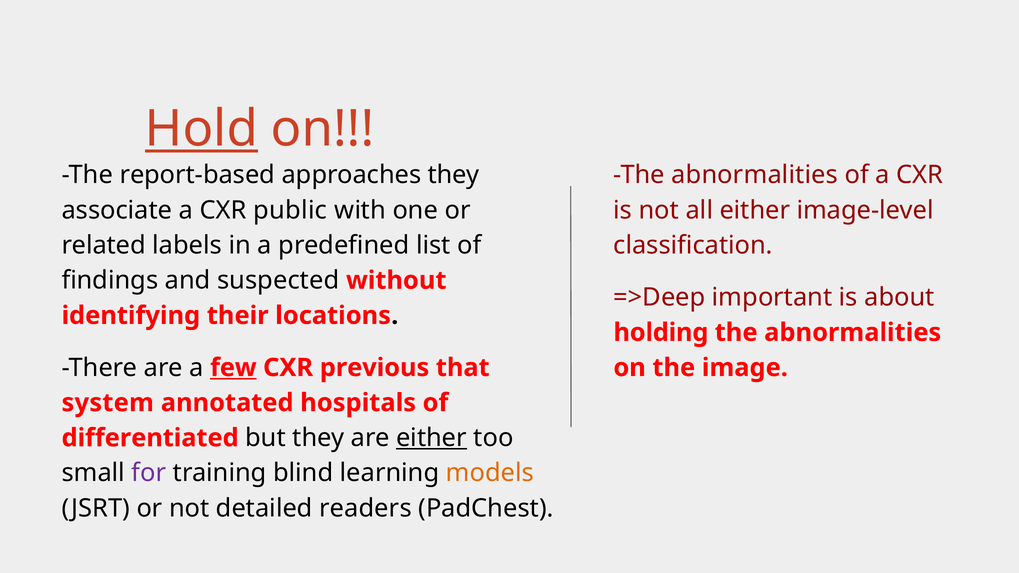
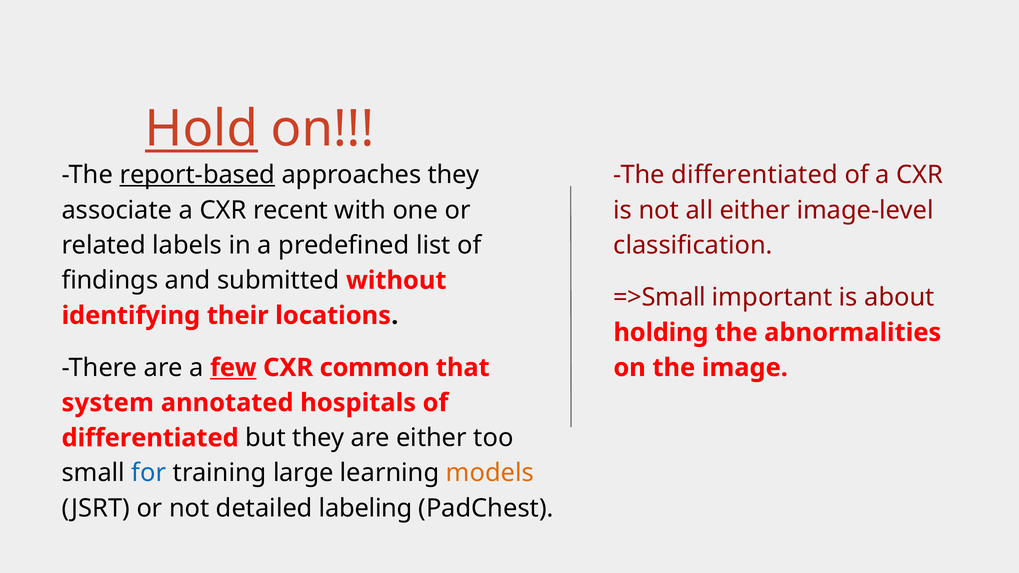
report-based underline: none -> present (197, 175)
abnormalities: abnormalities -> differentiated (755, 175)
public: public -> recent (291, 210)
suspected: suspected -> submitted (278, 281)
=>Deep: =>Deep -> =>Small (660, 297)
previous: previous -> common (375, 368)
either underline: present -> none (431, 438)
for colour: purple -> blue (149, 473)
blind: blind -> large (303, 473)
readers: readers -> labeling (366, 508)
